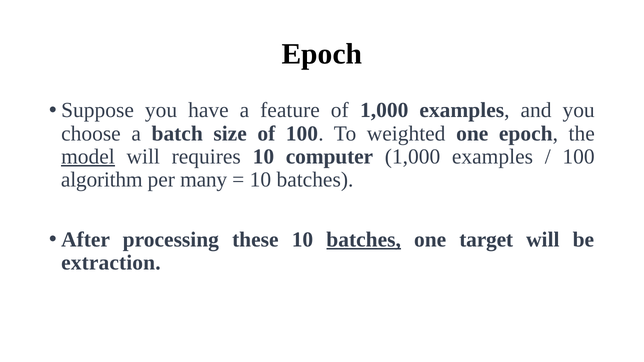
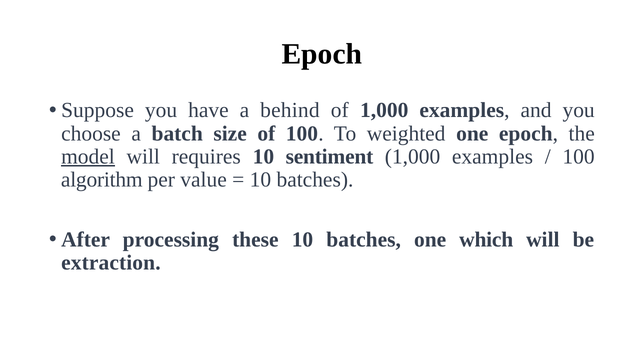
feature: feature -> behind (290, 110)
computer: computer -> sentiment (329, 157)
many: many -> value (204, 180)
batches underline: present -> none (364, 240)
target: target -> which (486, 240)
